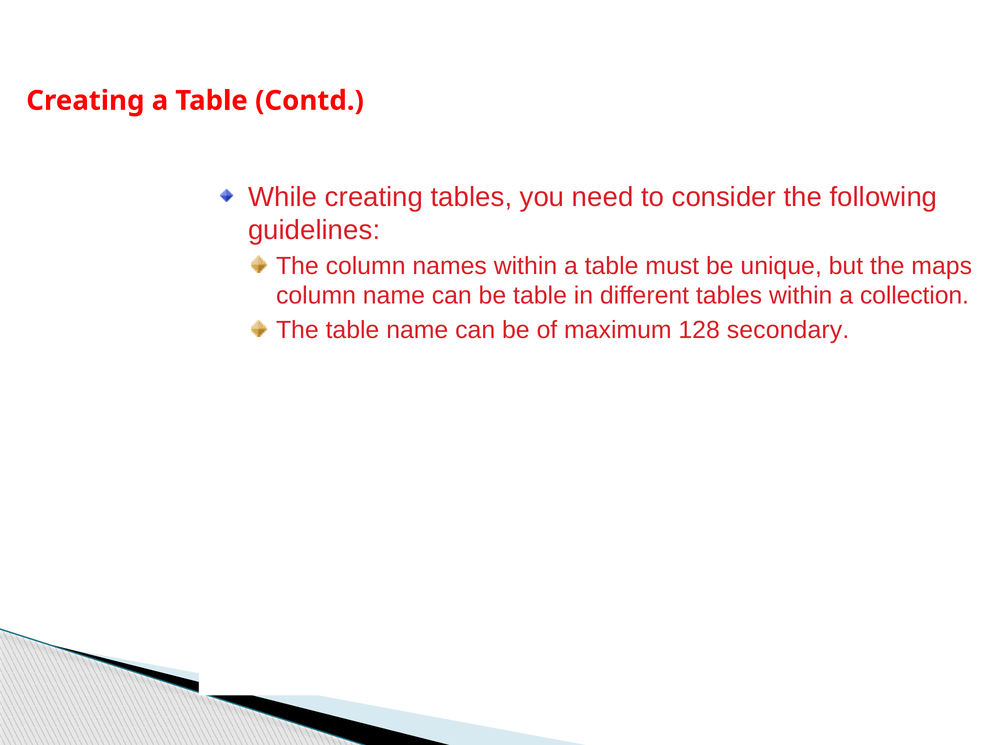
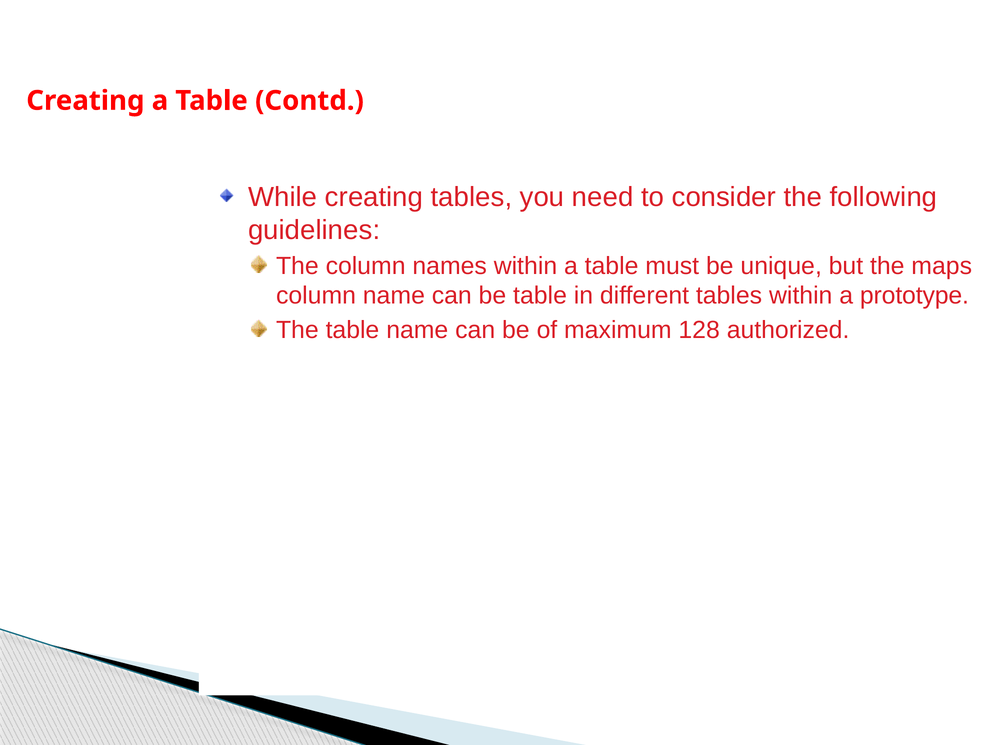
collection: collection -> prototype (914, 296)
secondary: secondary -> authorized (788, 330)
